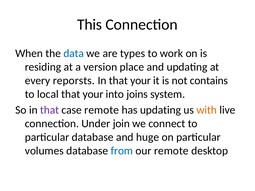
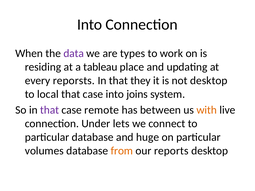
This: This -> Into (90, 25)
data colour: blue -> purple (74, 53)
version: version -> tableau (100, 67)
In that your: your -> they (141, 81)
not contains: contains -> desktop (209, 81)
your: your -> case (93, 94)
has updating: updating -> between (160, 110)
join: join -> lets (121, 124)
from colour: blue -> orange (122, 151)
our remote: remote -> reports (171, 151)
